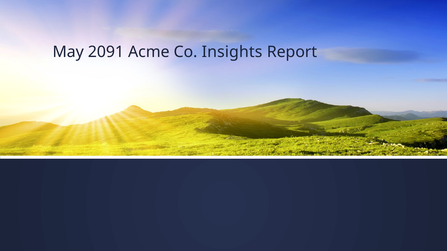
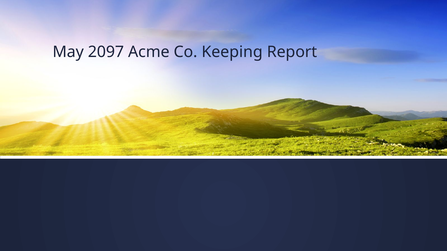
2091: 2091 -> 2097 (106, 52)
Insights: Insights -> Keeping (232, 52)
